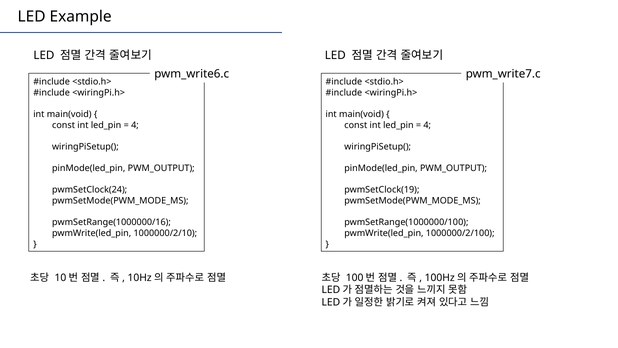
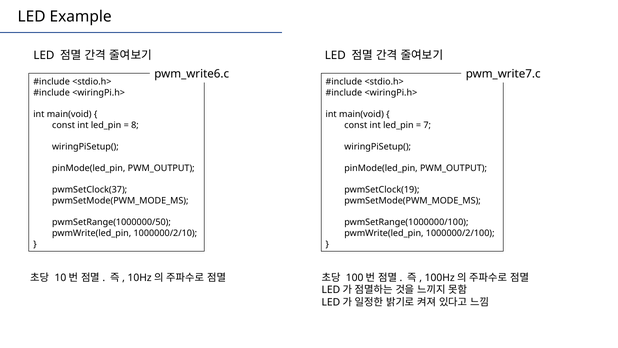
4: 4 -> 8 (135, 125)
4: 4 -> 7 (427, 125)
pwmSetClock(24: pwmSetClock(24 -> pwmSetClock(37 (90, 190)
pwmSetRange(1000000/16: pwmSetRange(1000000/16 -> pwmSetRange(1000000/50 (111, 222)
